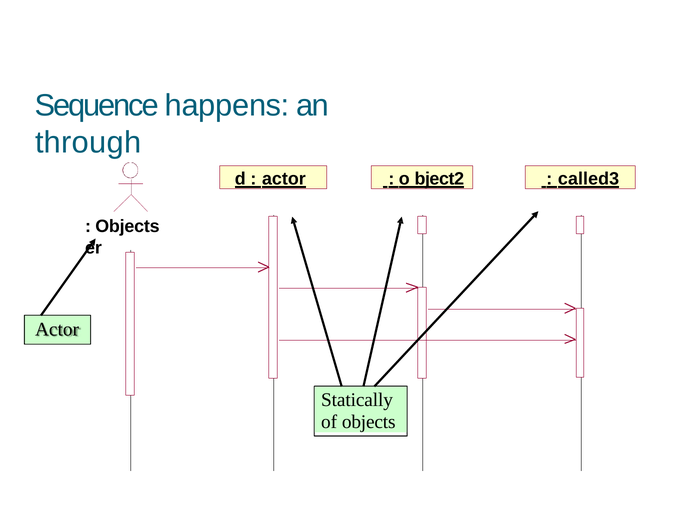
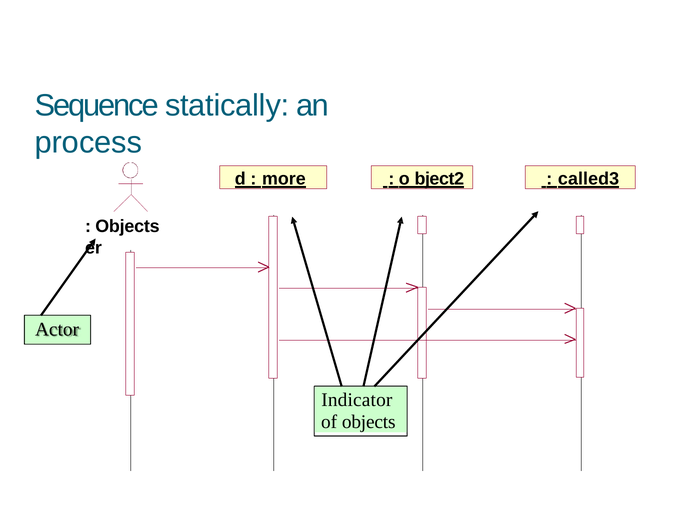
happens: happens -> statically (227, 105)
through: through -> process (88, 142)
actor: actor -> more (284, 179)
Statically: Statically -> Indicator (357, 399)
